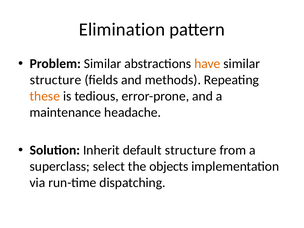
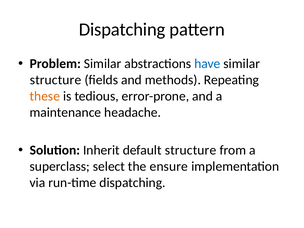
Elimination: Elimination -> Dispatching (122, 29)
have colour: orange -> blue (207, 64)
objects: objects -> ensure (169, 166)
